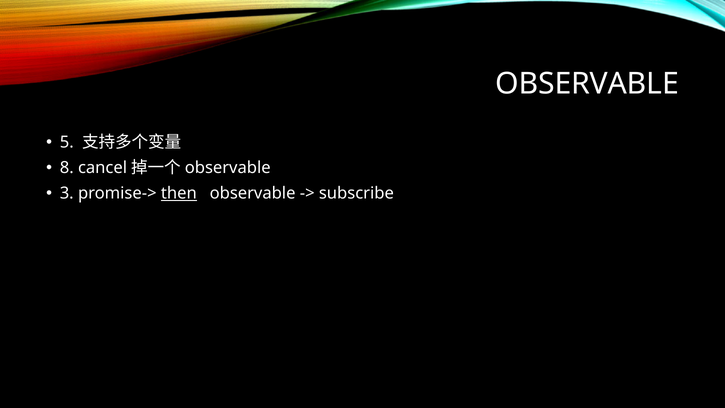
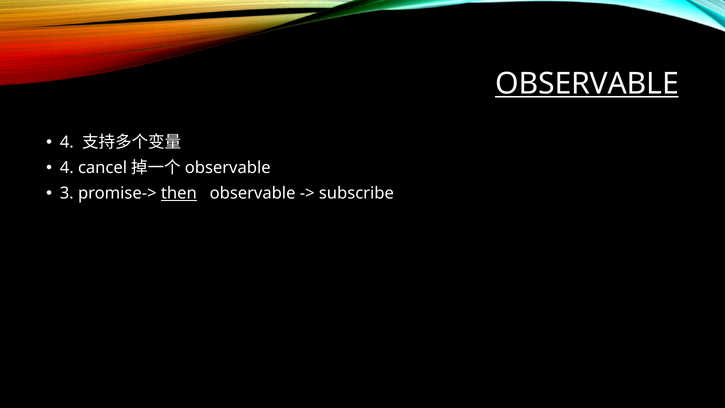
OBSERVABLE underline: none -> present (587, 84)
5: 5 -> 4 (67, 142)
8: 8 -> 4 (67, 168)
